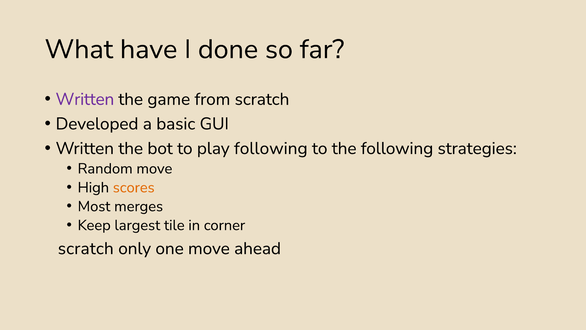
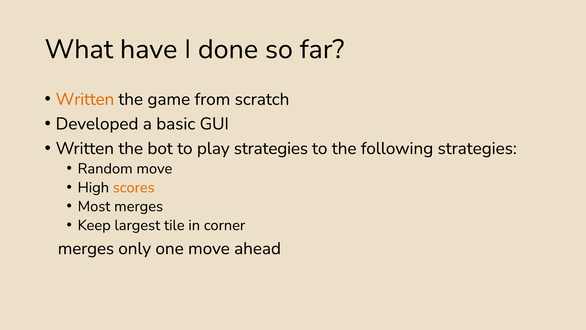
Written colour: purple -> orange (85, 99)
play following: following -> strategies (271, 148)
scratch: scratch -> merges (86, 248)
